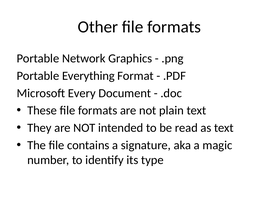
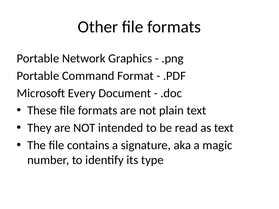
Everything: Everything -> Command (88, 76)
